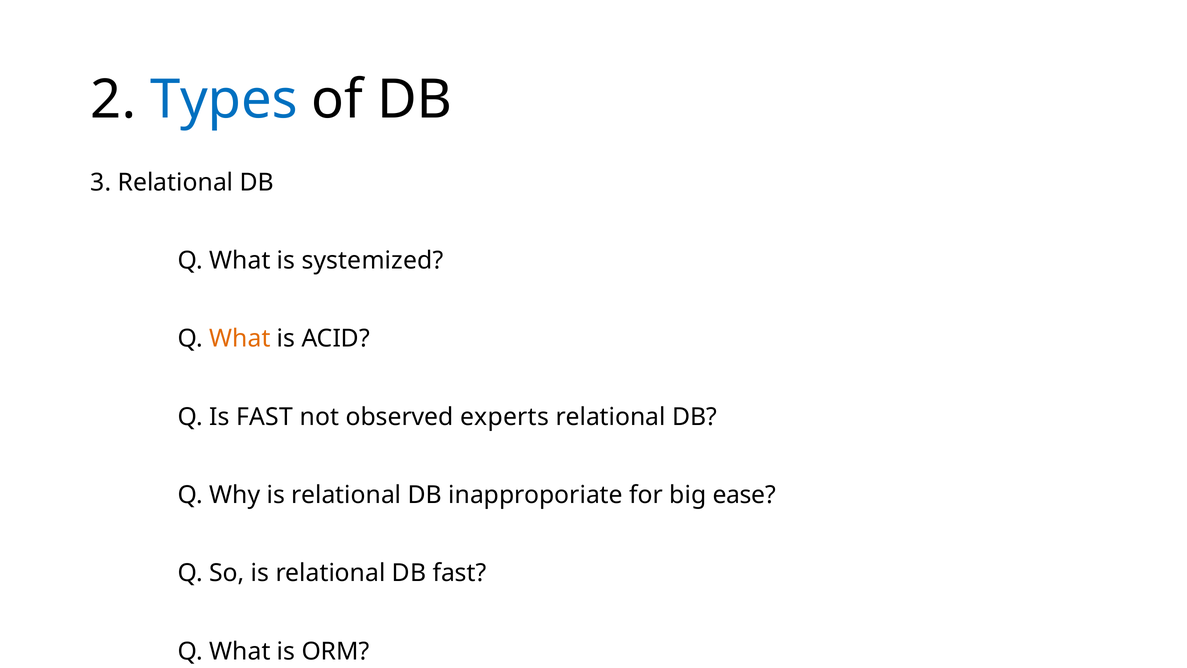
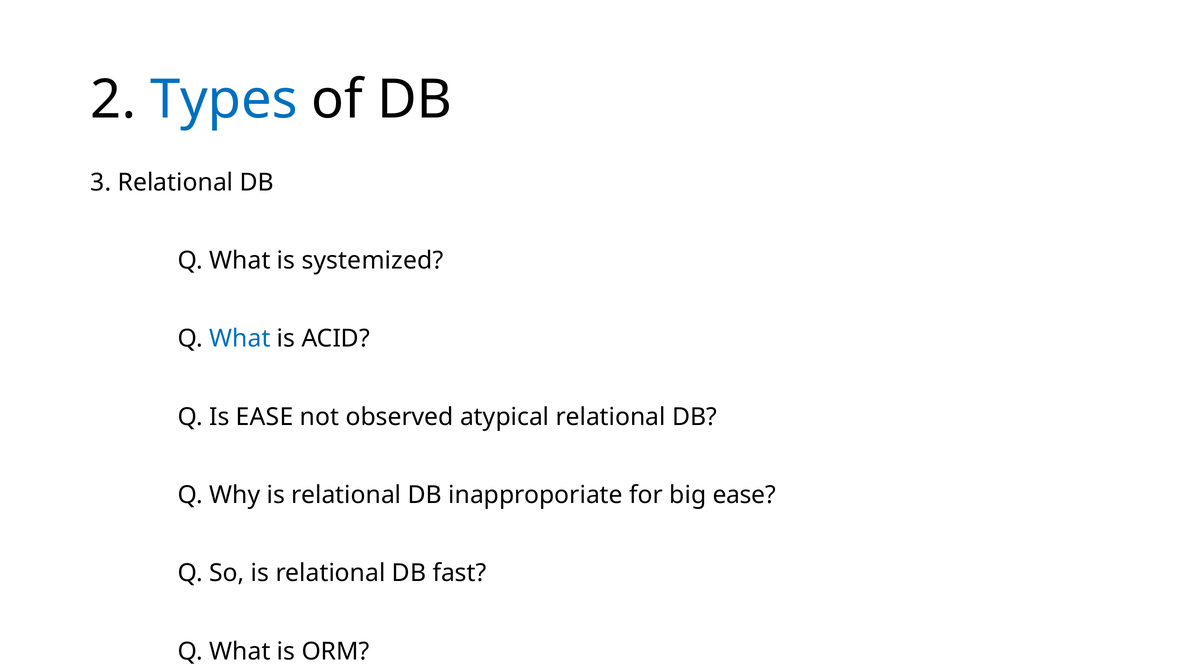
What colour: orange -> blue (240, 339)
Is FAST: FAST -> EASE (265, 417)
experts: experts -> atypical (505, 417)
